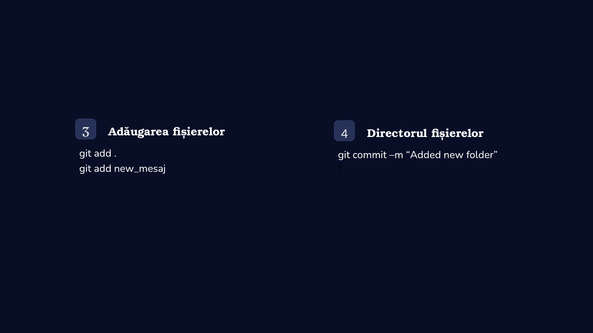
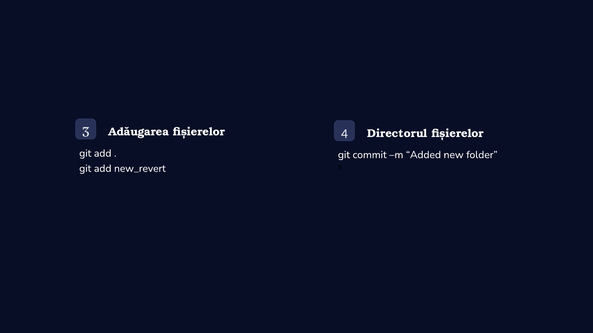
new_mesaj: new_mesaj -> new_revert (140, 169)
